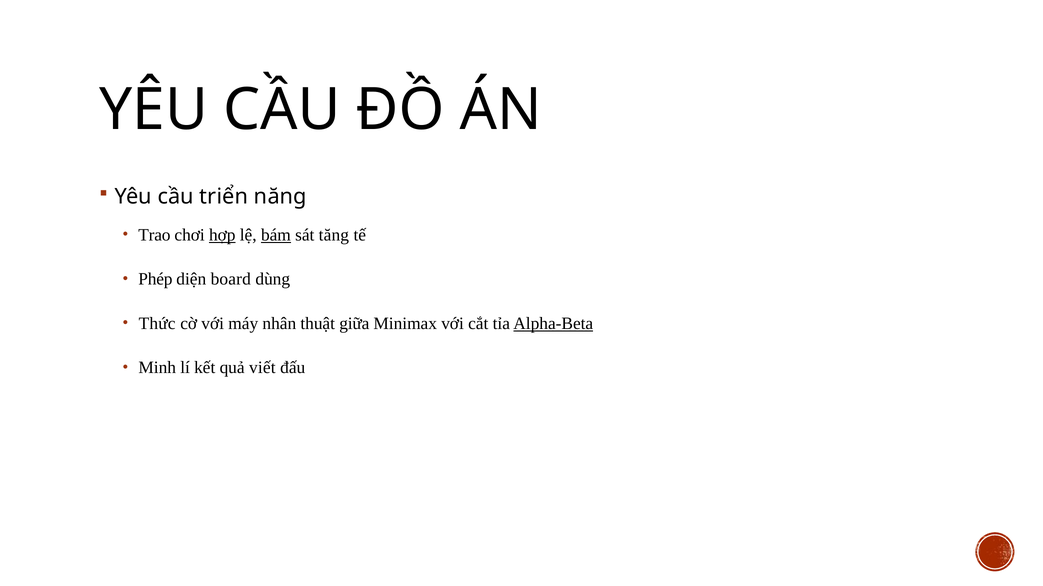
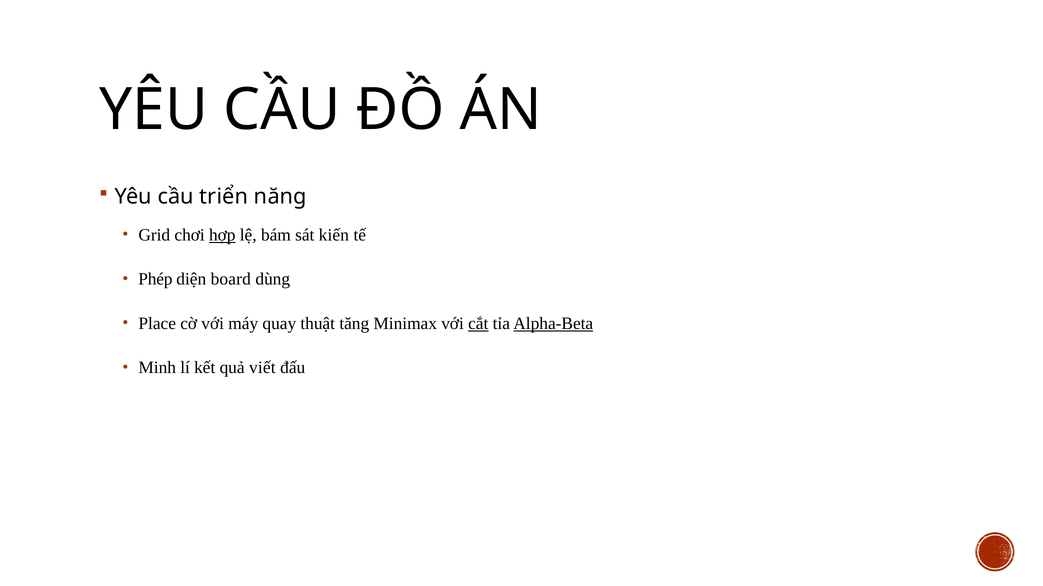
Trao: Trao -> Grid (154, 235)
bám underline: present -> none (276, 235)
tăng: tăng -> kiến (334, 235)
Thức: Thức -> Place (157, 324)
nhân: nhân -> quay (279, 324)
giữa: giữa -> tăng (354, 324)
cắt underline: none -> present (478, 324)
